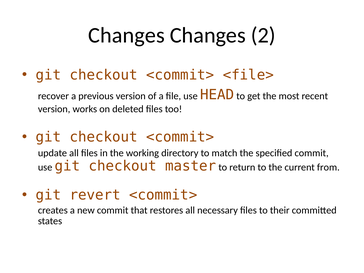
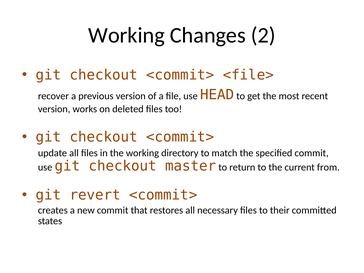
Changes: Changes -> Working (127, 35)
